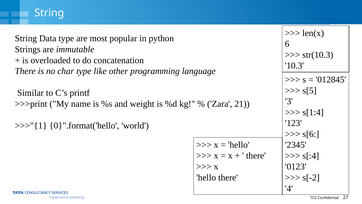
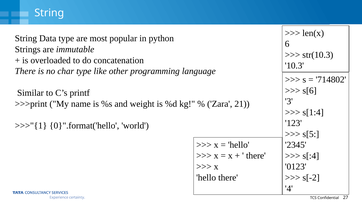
012845: 012845 -> 714802 (331, 80)
s[5: s[5 -> s[6 (310, 90)
s[6: s[6 -> s[5 (311, 134)
